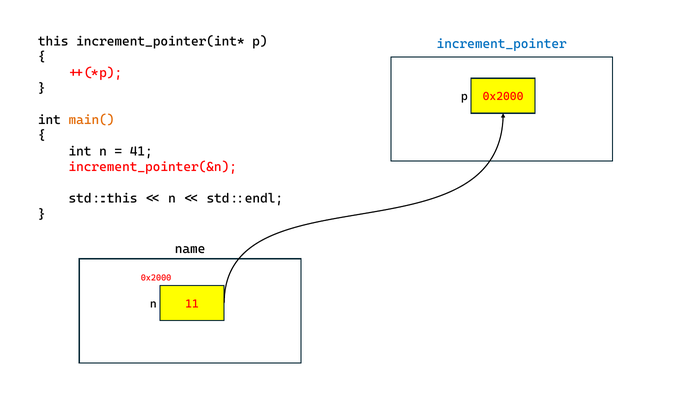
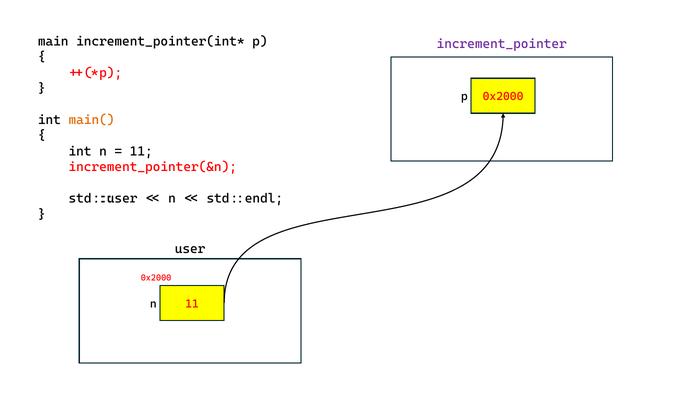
this: this -> main (53, 41)
increment_pointer colour: blue -> purple (502, 44)
41: 41 -> 11 (141, 151)
std::this: std::this -> std::user (103, 198)
name: name -> user (190, 249)
